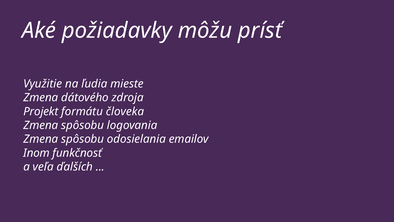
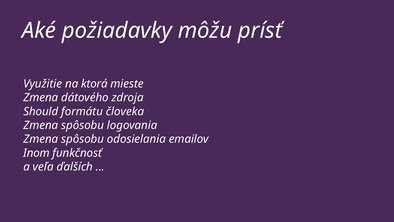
ľudia: ľudia -> ktorá (94, 84)
Projekt: Projekt -> Should (41, 111)
